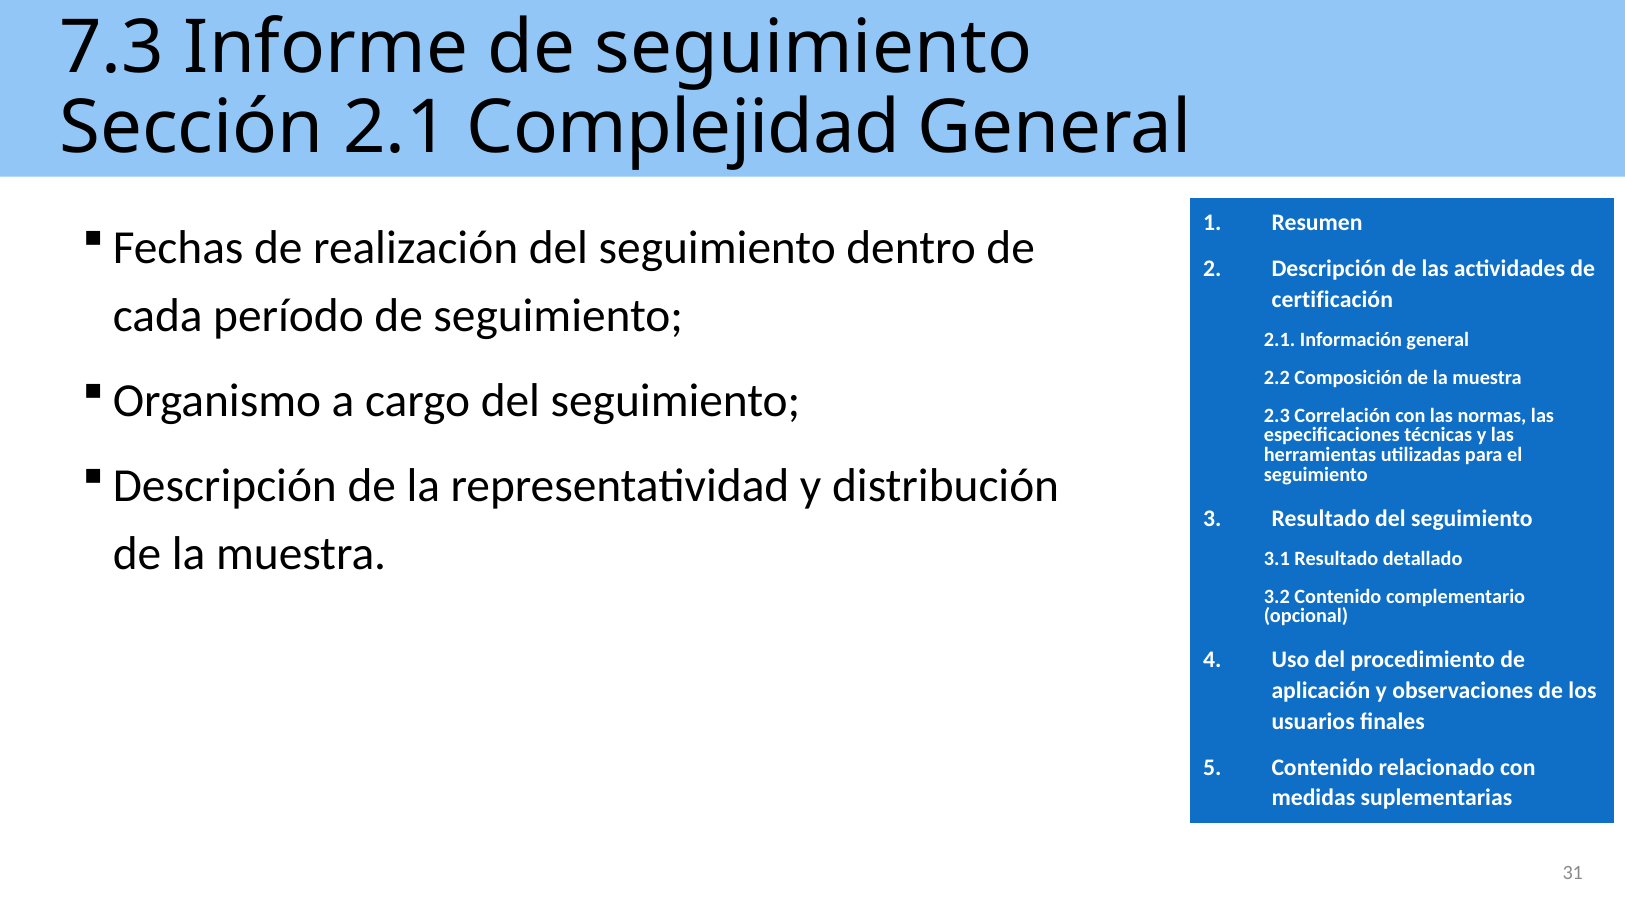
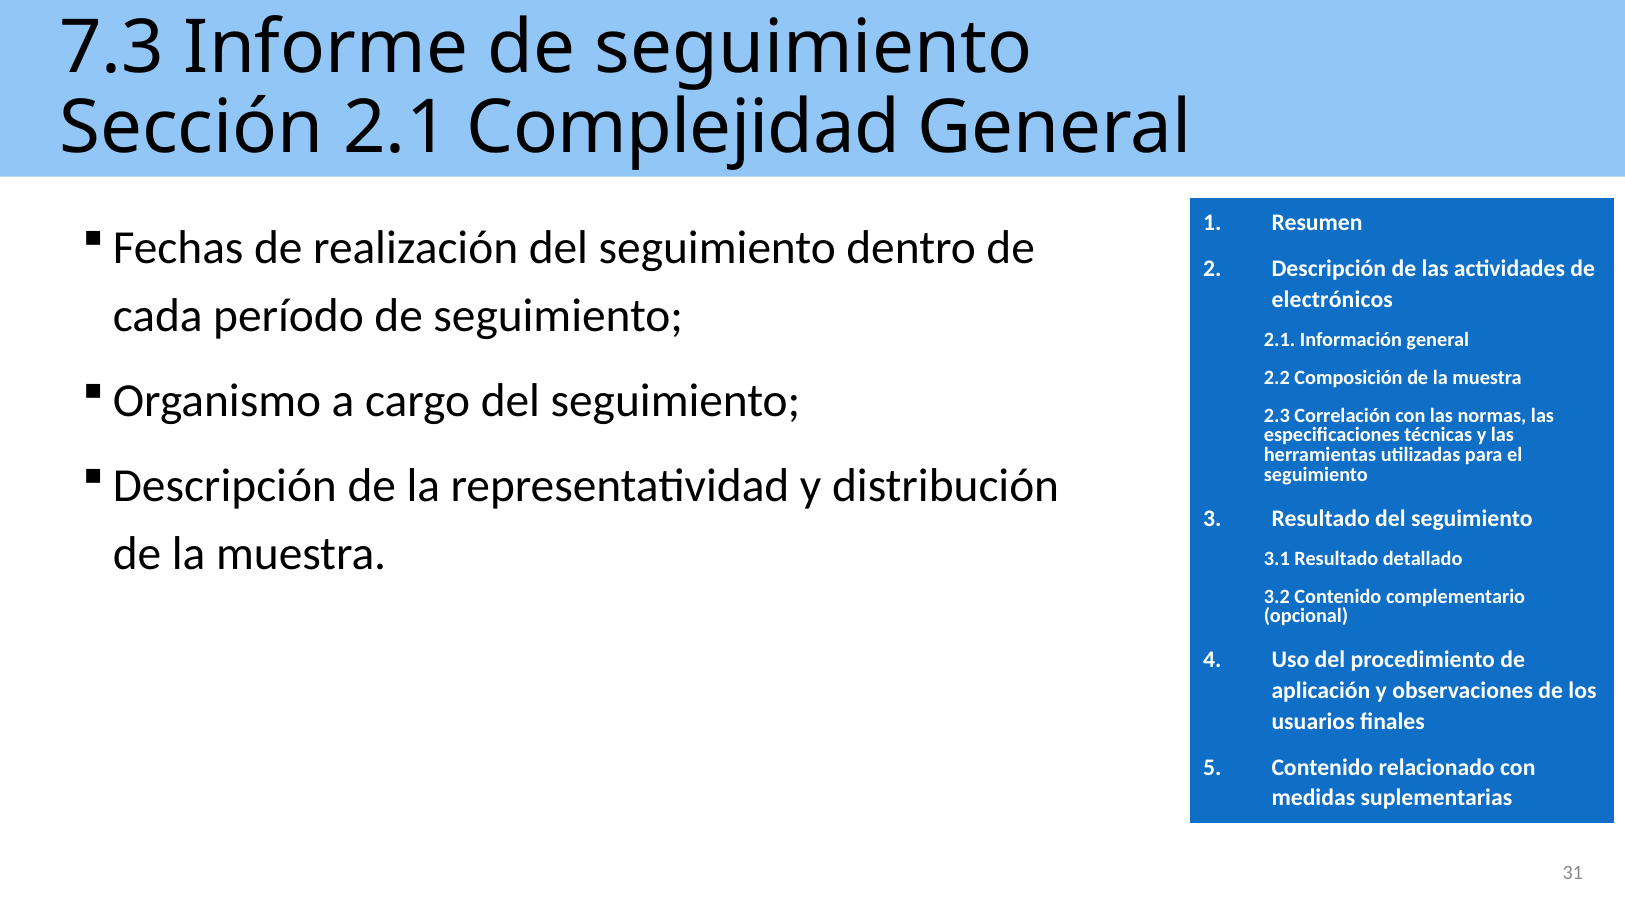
certificación: certificación -> electrónicos (1332, 300)
